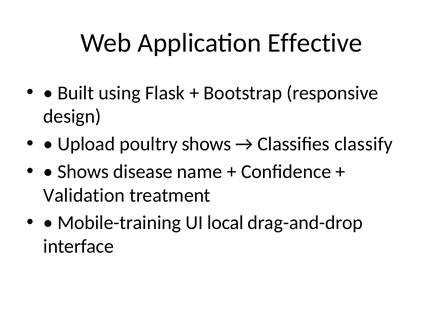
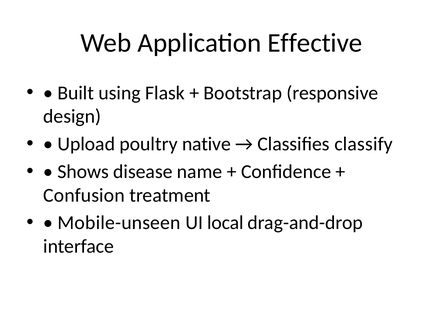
poultry shows: shows -> native (206, 144)
Validation: Validation -> Confusion (84, 195)
Mobile-training: Mobile-training -> Mobile-unseen (119, 223)
